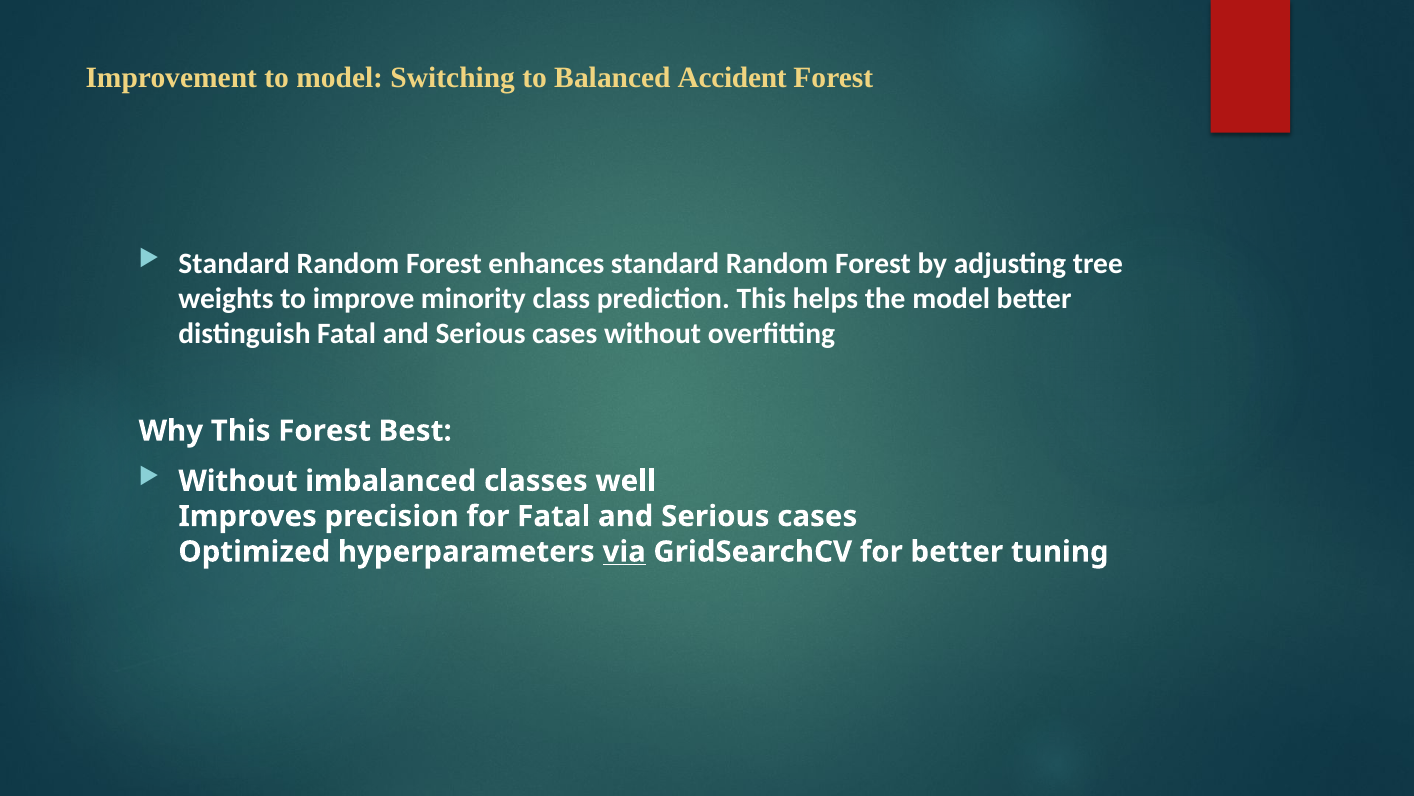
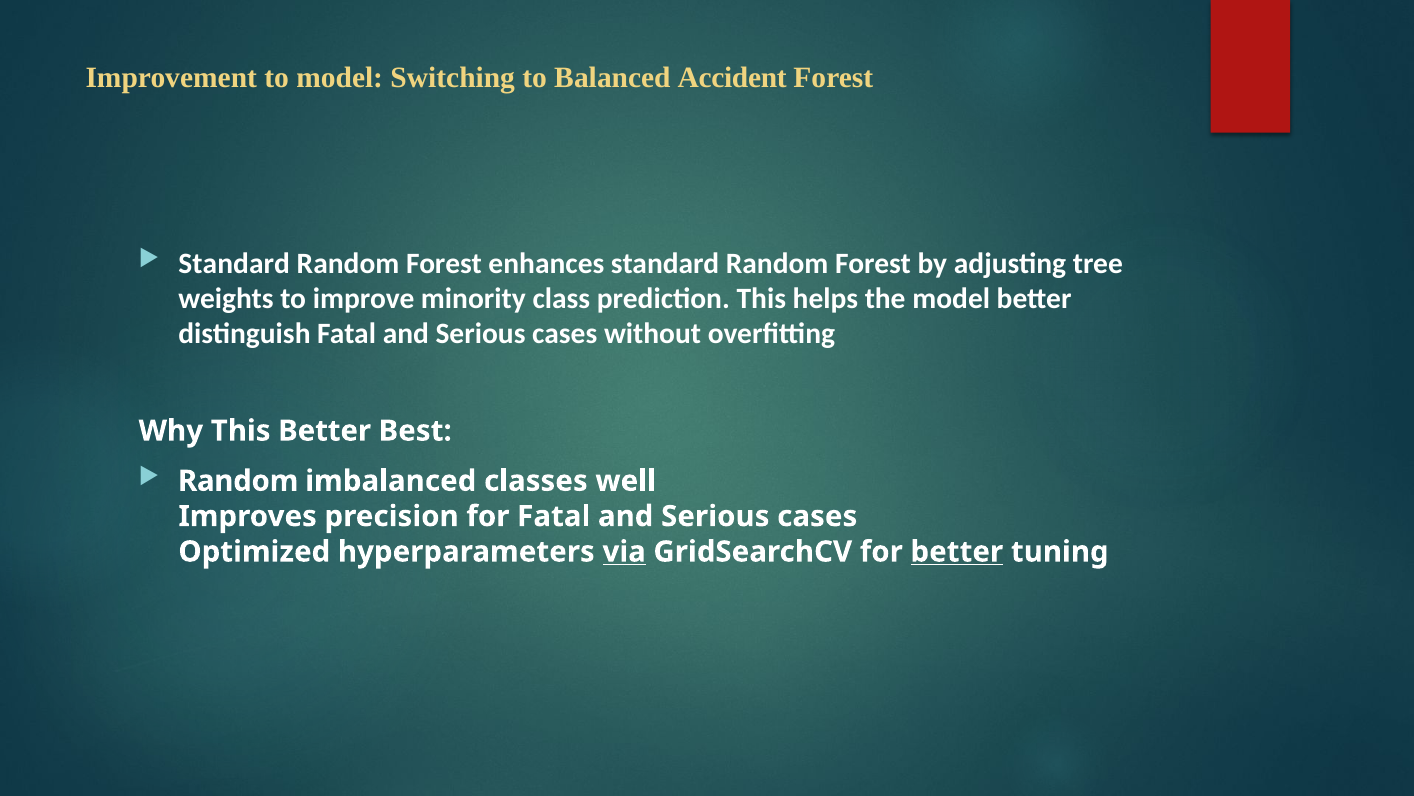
This Forest: Forest -> Better (325, 431)
Without: Without -> Random (238, 481)
better underline: none -> present (957, 551)
